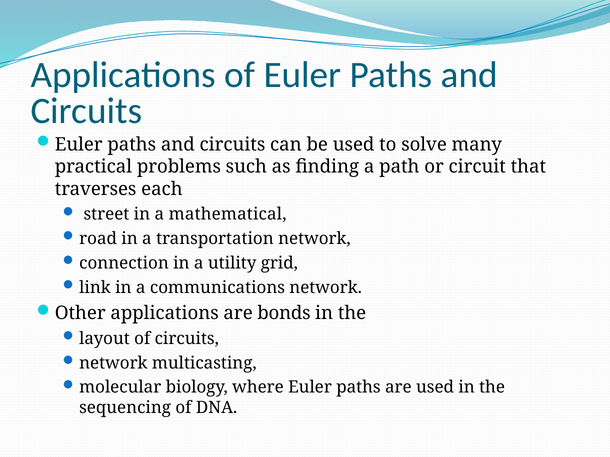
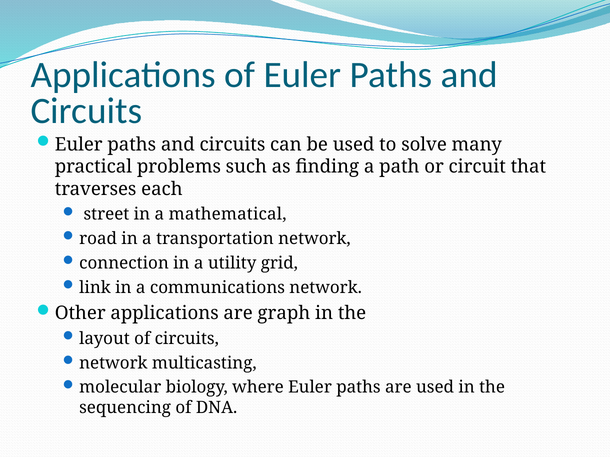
bonds: bonds -> graph (284, 314)
